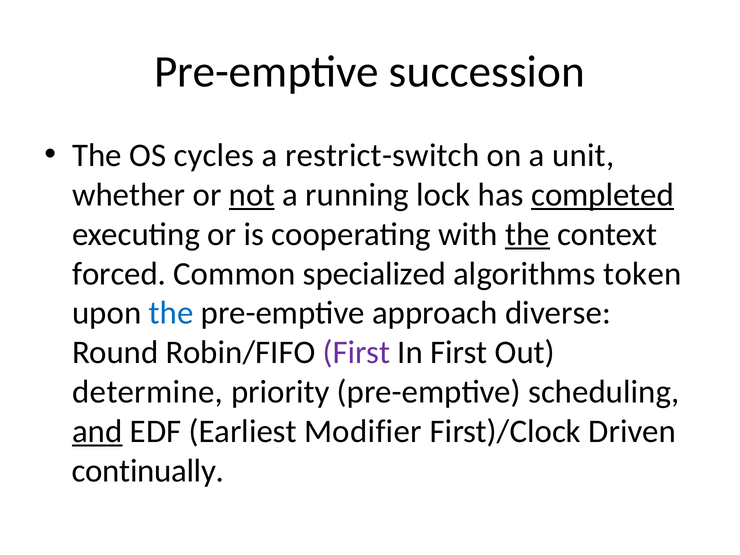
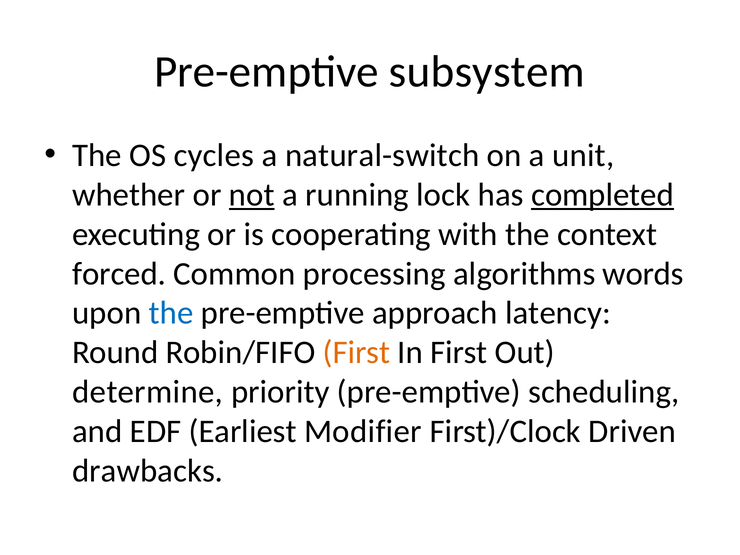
succession: succession -> subsystem (487, 72)
restrict-switch: restrict-switch -> natural-switch (382, 155)
the underline: present -> none (527, 234)
specialized: specialized -> processing (374, 274)
token: token -> words (643, 274)
diverse: diverse -> latency (558, 313)
First colour: purple -> orange (356, 353)
and underline: present -> none (97, 432)
continually: continually -> drawbacks (148, 471)
